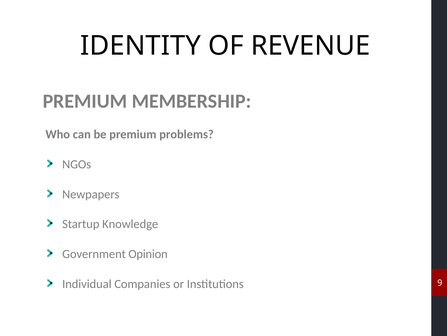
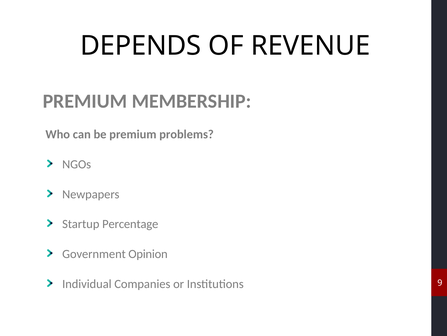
IDENTITY: IDENTITY -> DEPENDS (141, 46)
Knowledge: Knowledge -> Percentage (130, 224)
